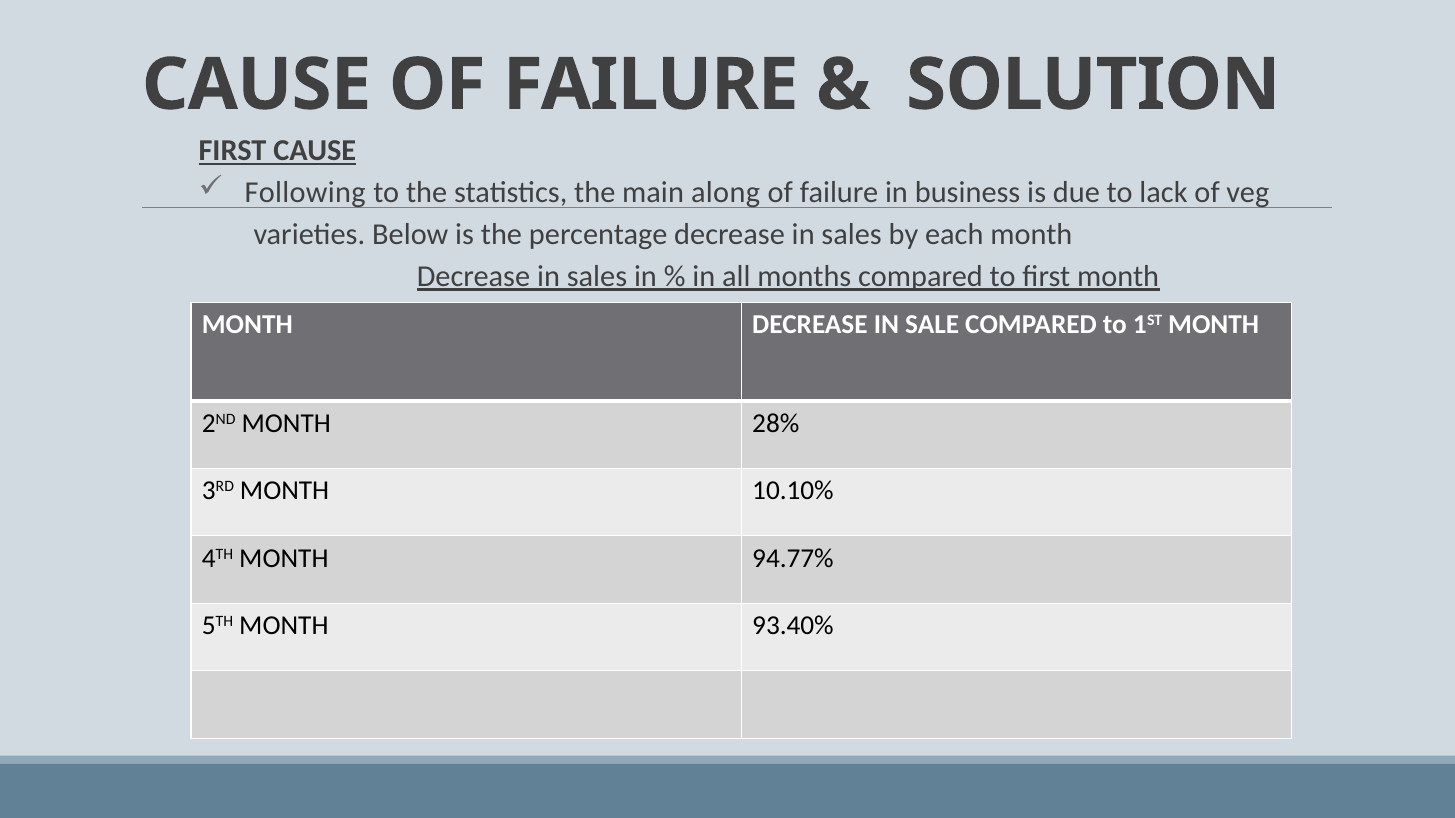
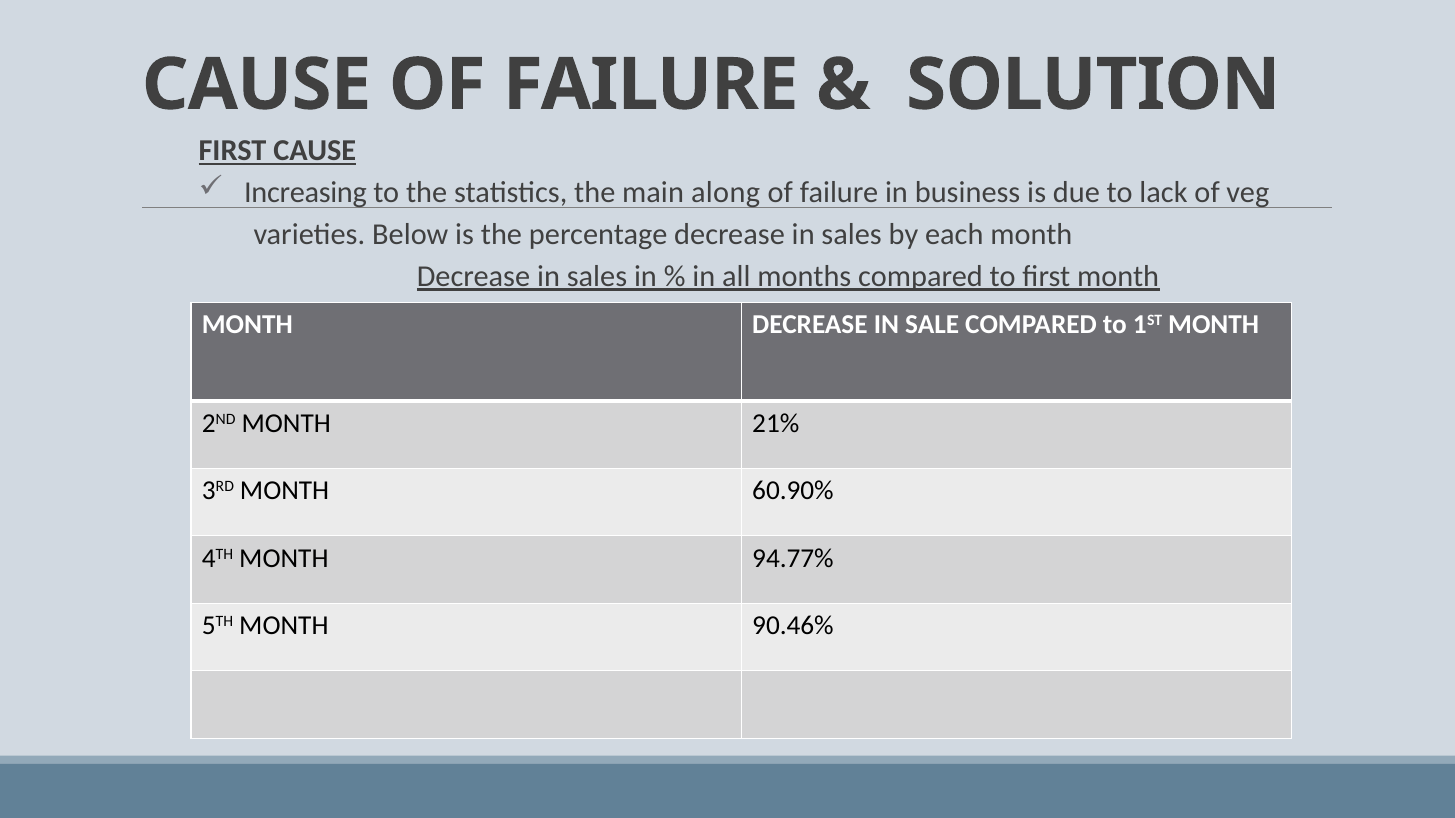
Following: Following -> Increasing (305, 193)
28%: 28% -> 21% (776, 423)
10.10%: 10.10% -> 60.90% (793, 491)
93.40%: 93.40% -> 90.46% (793, 626)
